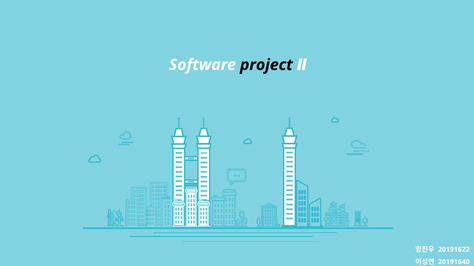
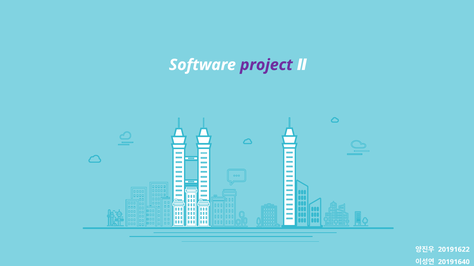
project colour: black -> purple (266, 65)
